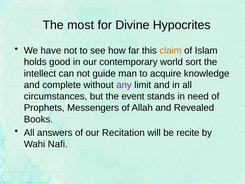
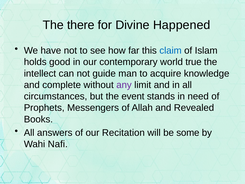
most: most -> there (81, 25)
Hypocrites: Hypocrites -> Happened (182, 25)
claim colour: orange -> blue (170, 50)
sort: sort -> true (193, 62)
recite: recite -> some (188, 132)
